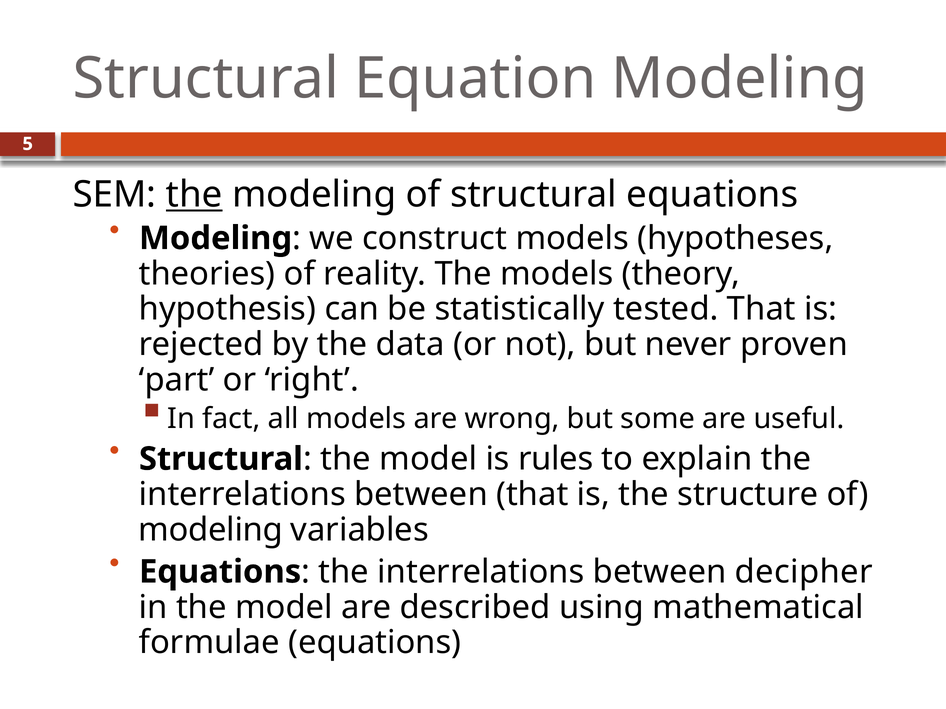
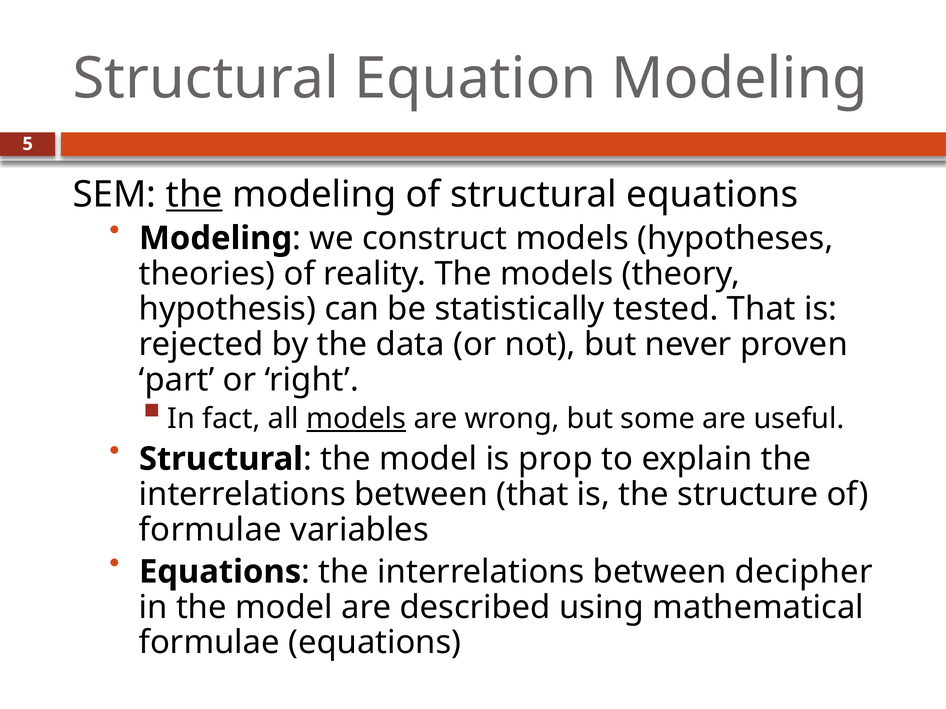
models underline: none -> present (356, 419)
rules: rules -> prop (555, 459)
modeling: modeling -> formulae (210, 530)
